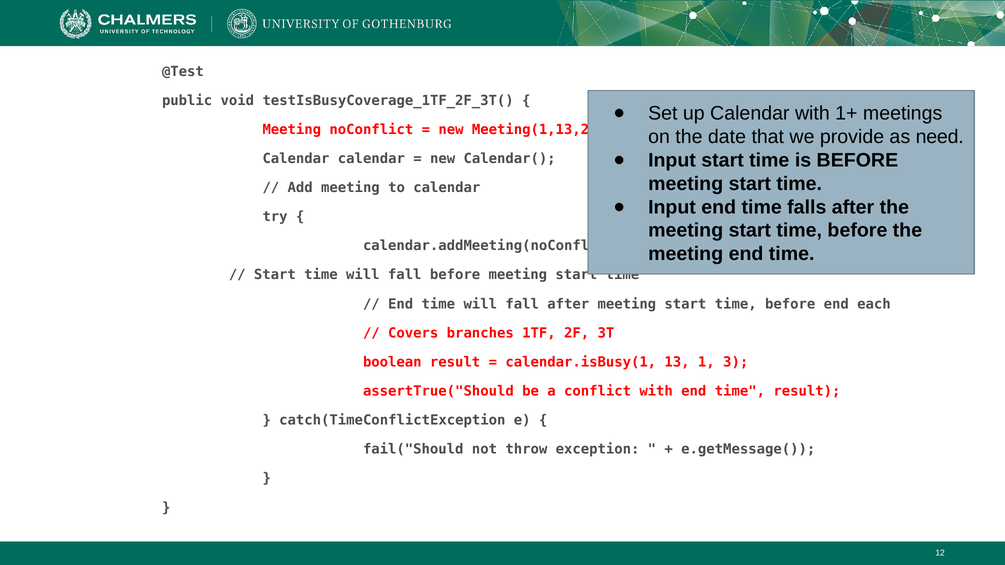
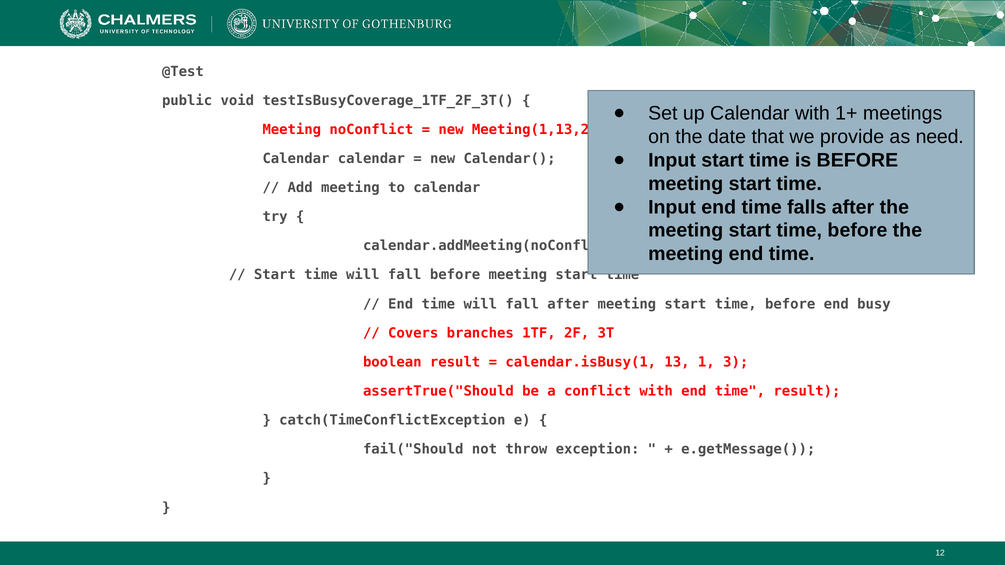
each: each -> busy (874, 304)
